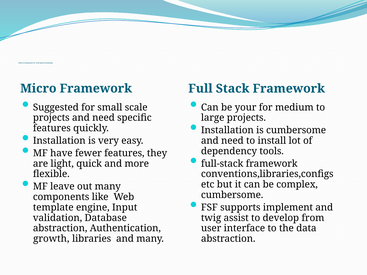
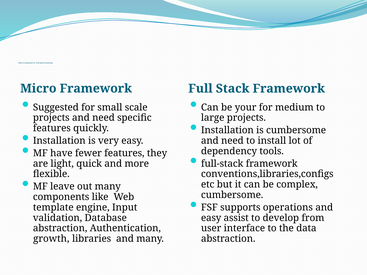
implement: implement -> operations (288, 208)
twig: twig -> easy (211, 218)
